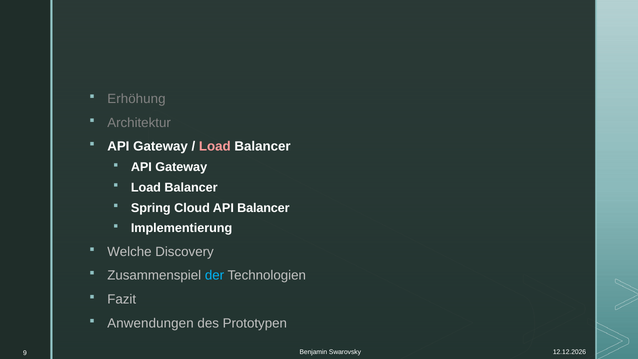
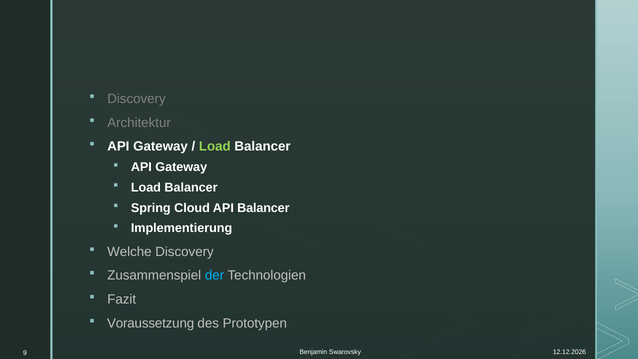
Erhöhung: Erhöhung -> Discovery (136, 99)
Load colour: pink -> light green (215, 146)
Anwendungen: Anwendungen -> Voraussetzung (151, 323)
